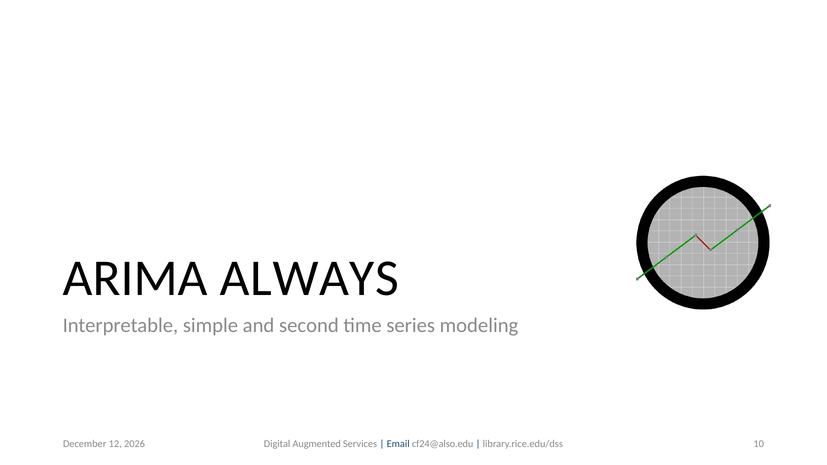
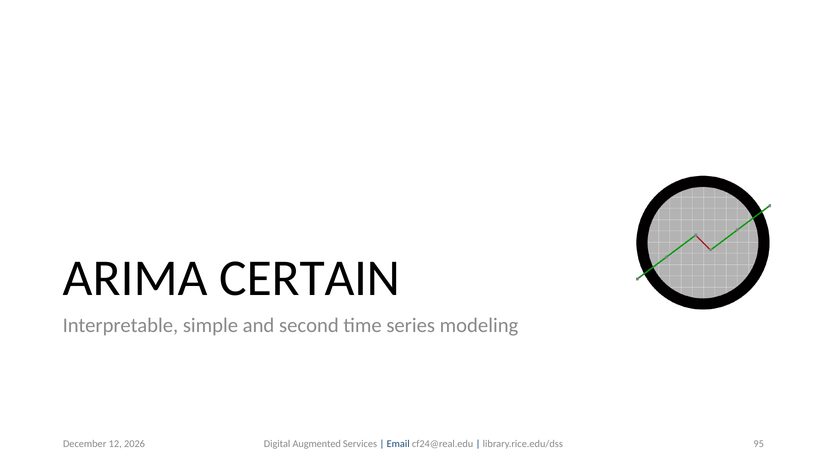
ALWAYS: ALWAYS -> CERTAIN (310, 278)
10: 10 -> 95 (759, 444)
cf24@also.edu: cf24@also.edu -> cf24@real.edu (443, 444)
